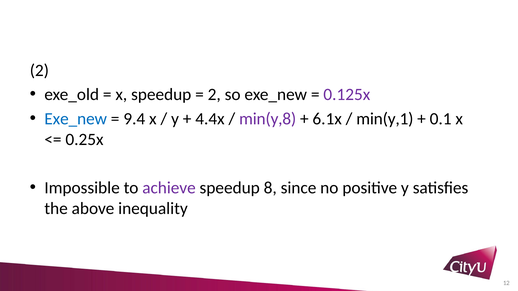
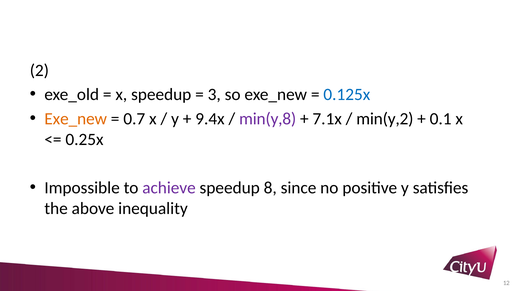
2: 2 -> 3 (214, 95)
0.125x colour: purple -> blue (347, 95)
Exe_new colour: blue -> orange (76, 119)
9.4: 9.4 -> 0.7 (134, 119)
4.4x: 4.4x -> 9.4x (210, 119)
6.1x: 6.1x -> 7.1x (327, 119)
min(y,1: min(y,1 -> min(y,2 (385, 119)
